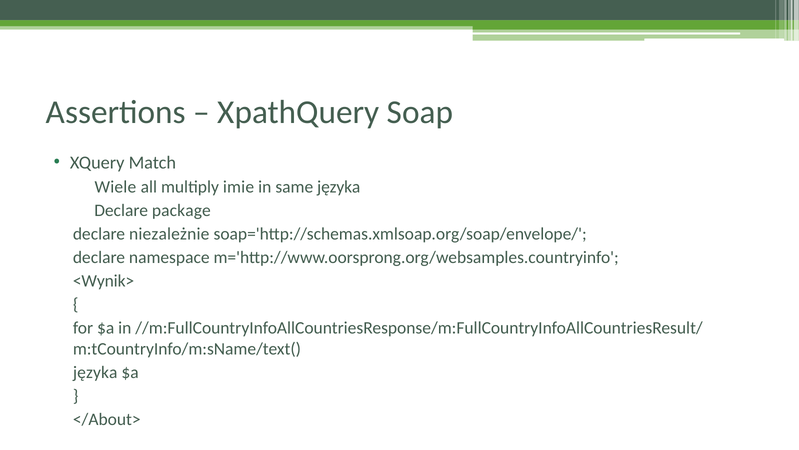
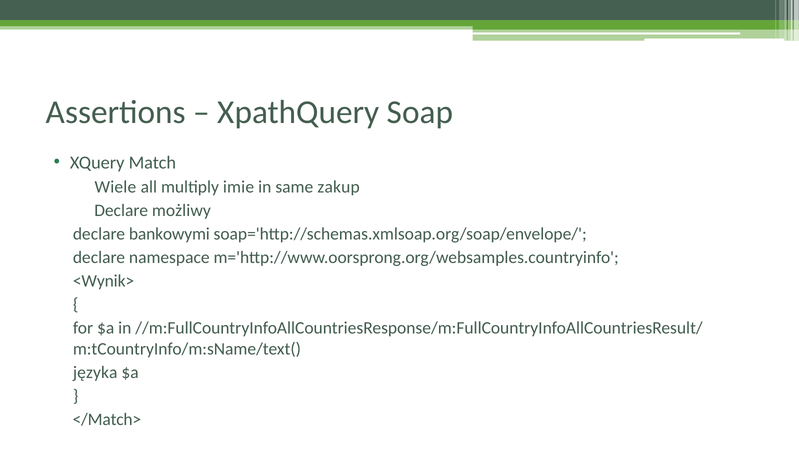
same języka: języka -> zakup (339, 187)
package: package -> możliwy (181, 210)
niezależnie: niezależnie -> bankowymi (169, 234)
</About>: </About> -> </Match> (107, 419)
